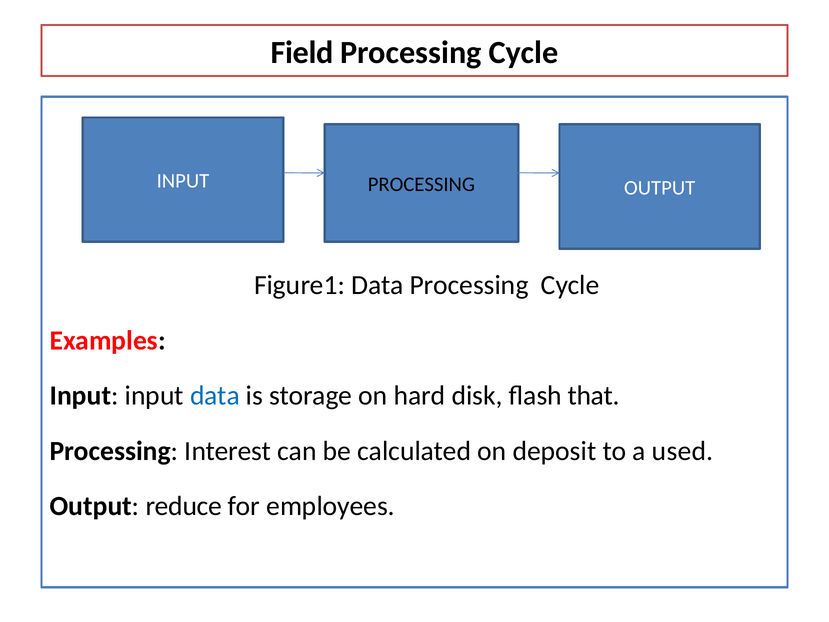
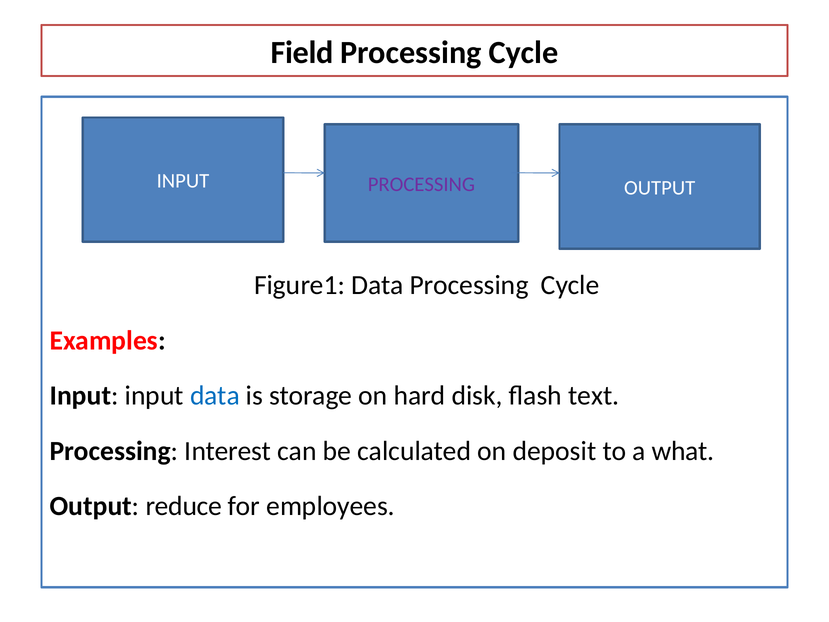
PROCESSING colour: black -> purple (421, 184)
that: that -> text (594, 396)
used: used -> what (683, 451)
